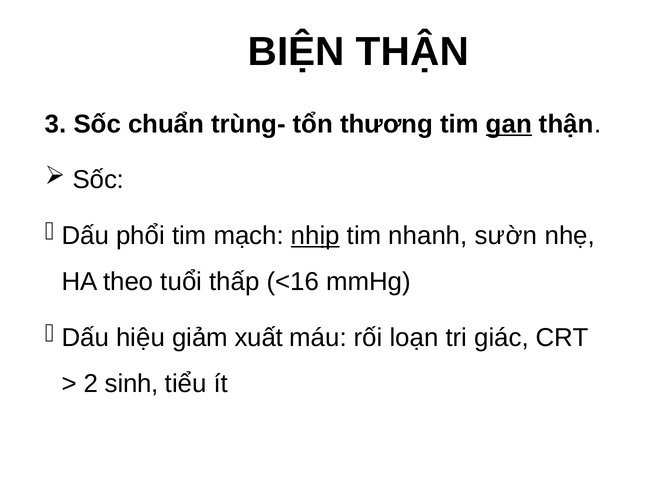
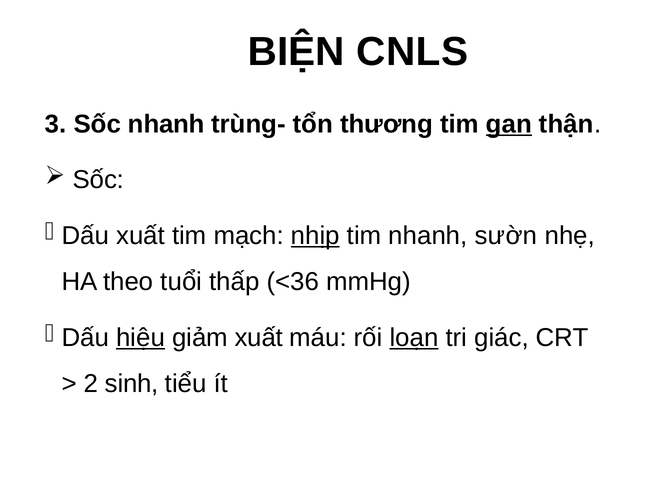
BIỆN THẬN: THẬN -> CNLS (412, 52)
Sốc chuẩn: chuẩn -> nhanh (166, 125)
Dấu phổi: phổi -> xuất (141, 236)
<16: <16 -> <36 (293, 282)
hiệu underline: none -> present (141, 338)
loạn underline: none -> present (414, 338)
